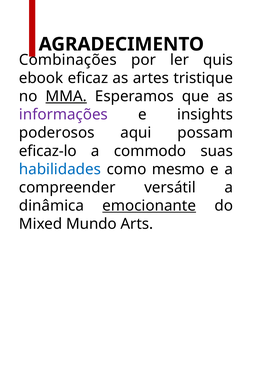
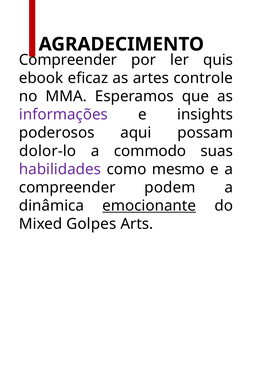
Combinações: Combinações -> Compreender (68, 60)
tristique: tristique -> controle (203, 78)
MMA underline: present -> none (66, 96)
eficaz-lo: eficaz-lo -> dolor-lo (48, 151)
habilidades colour: blue -> purple (60, 169)
versátil: versátil -> podem (170, 187)
Mundo: Mundo -> Golpes (91, 224)
